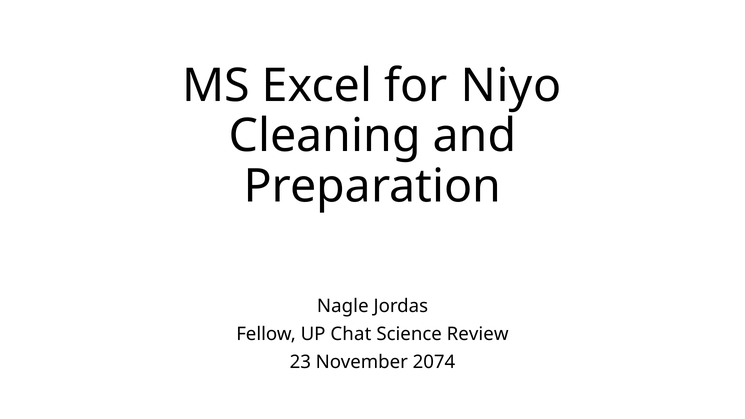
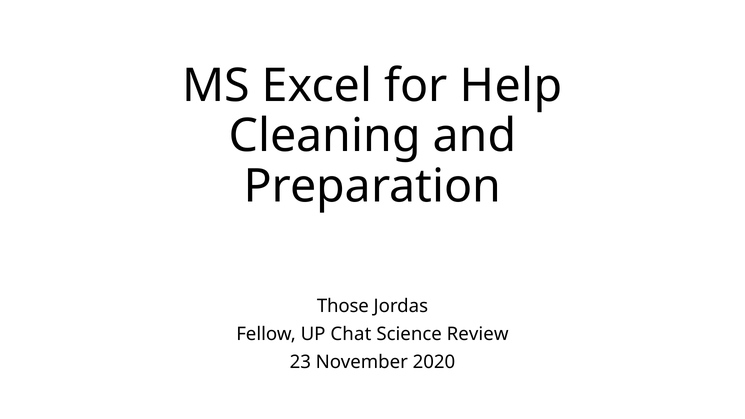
Niyo: Niyo -> Help (511, 86)
Nagle: Nagle -> Those (343, 306)
2074: 2074 -> 2020 (434, 362)
